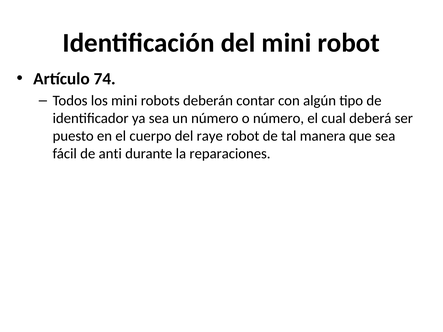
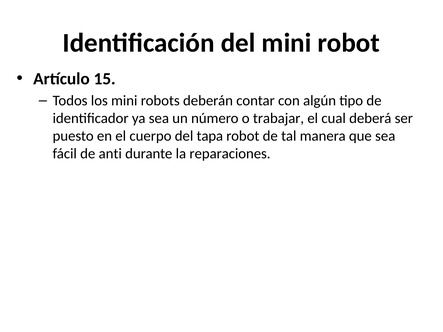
74: 74 -> 15 (105, 79)
o número: número -> trabajar (279, 118)
raye: raye -> tapa (210, 136)
